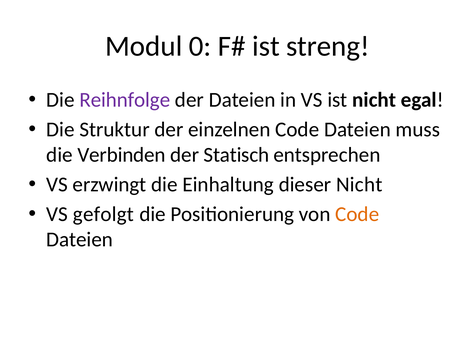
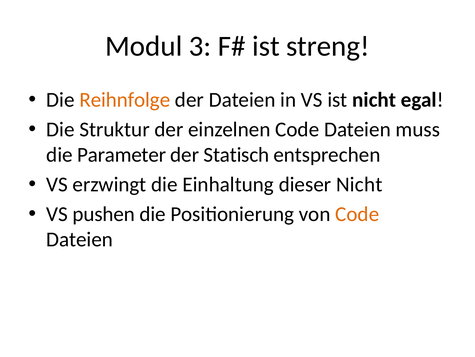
0: 0 -> 3 (200, 46)
Reihnfolge colour: purple -> orange (125, 100)
Verbinden: Verbinden -> Parameter (122, 155)
gefolgt: gefolgt -> pushen (104, 214)
